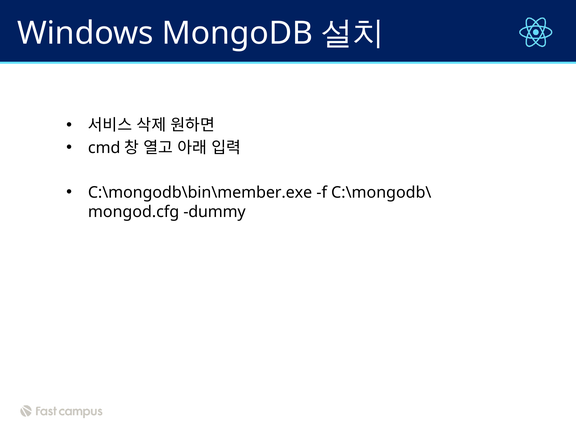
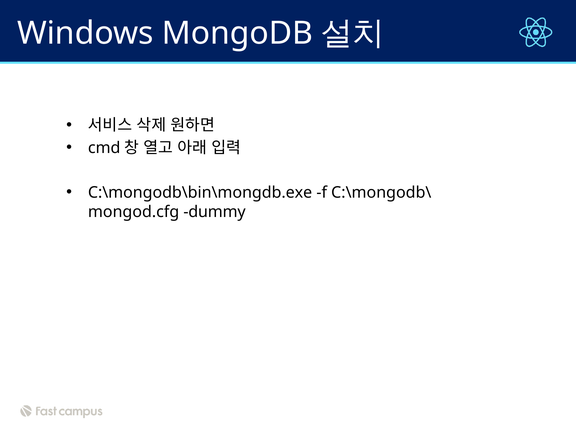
C:\mongodb\bin\member.exe: C:\mongodb\bin\member.exe -> C:\mongodb\bin\mongdb.exe (200, 193)
